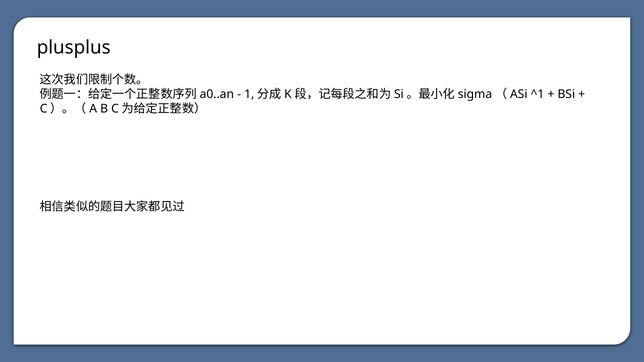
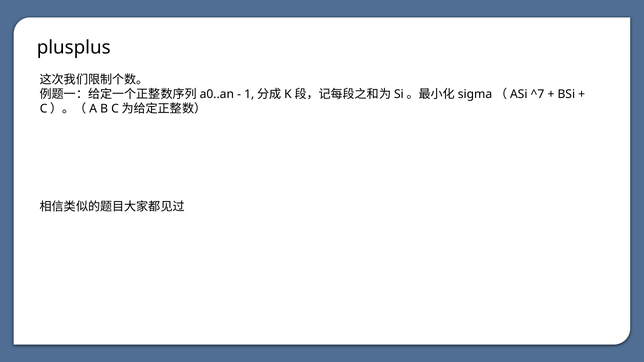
^1: ^1 -> ^7 (537, 94)
